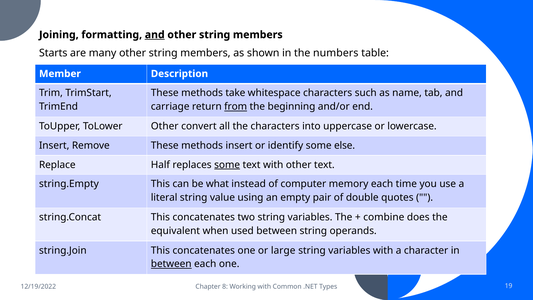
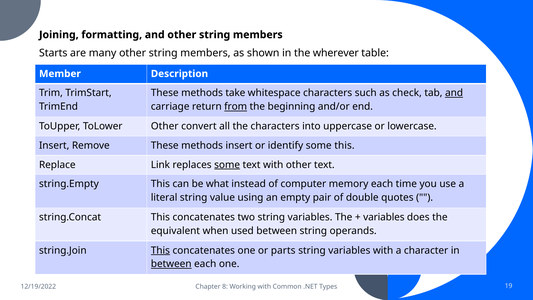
and underline: present -> none (155, 35)
numbers: numbers -> wherever (336, 53)
name: name -> check (407, 93)
and underline: none -> present (454, 93)
some else: else -> this (344, 145)
Half: Half -> Link (160, 165)
combine: combine -> variables (384, 217)
This underline: none -> present (160, 250)
large: large -> parts (283, 250)
